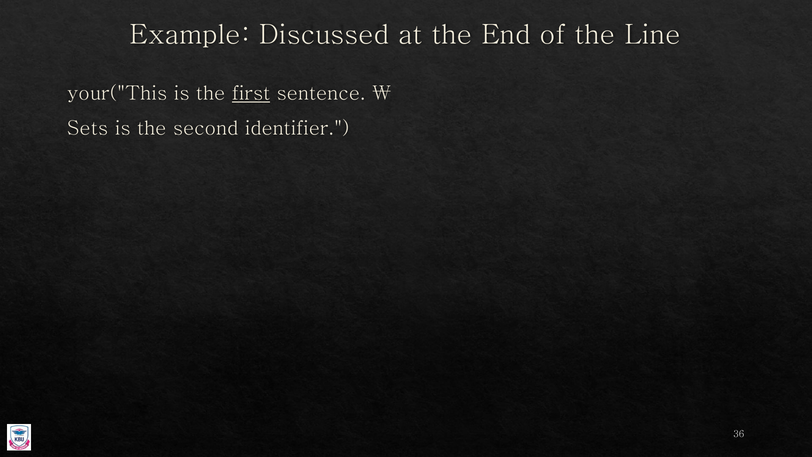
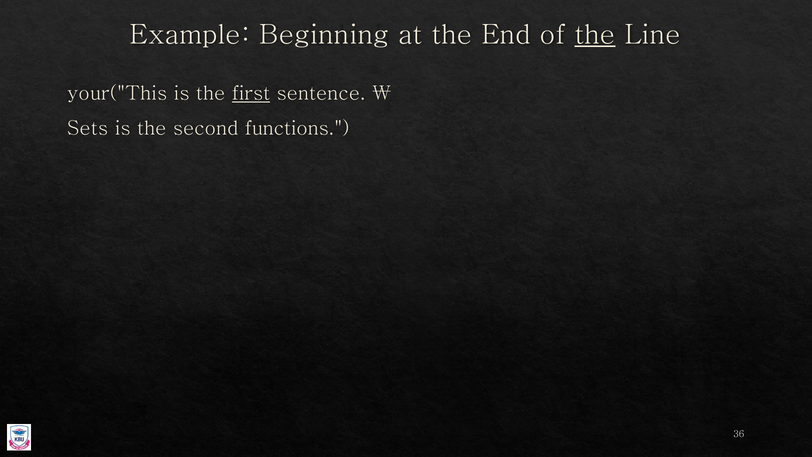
Discussed: Discussed -> Beginning (324, 35)
the underline: none -> present (595, 35)
identifier: identifier -> functions (297, 128)
